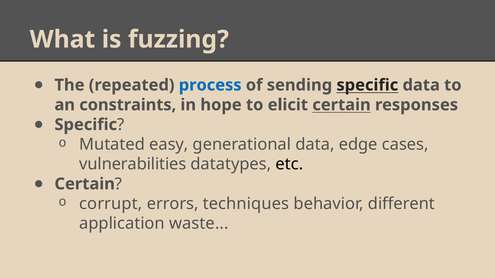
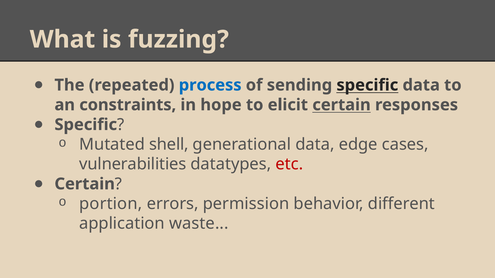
easy: easy -> shell (169, 145)
etc colour: black -> red (289, 164)
corrupt: corrupt -> portion (111, 204)
techniques: techniques -> permission (246, 204)
